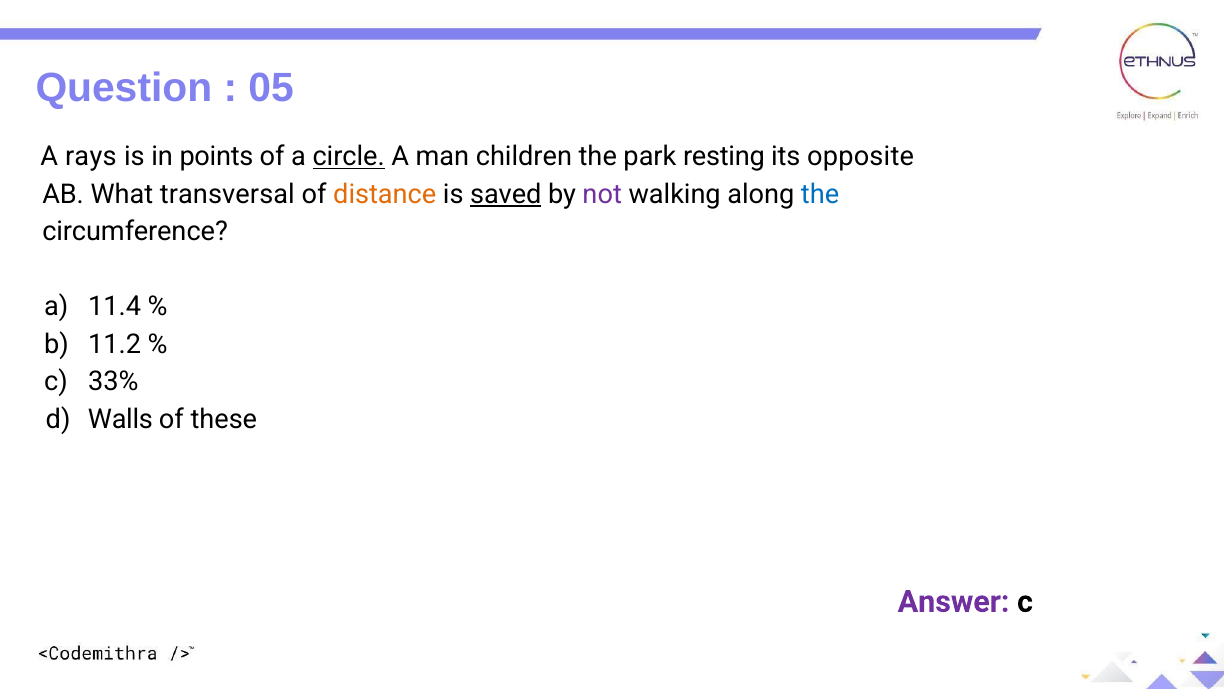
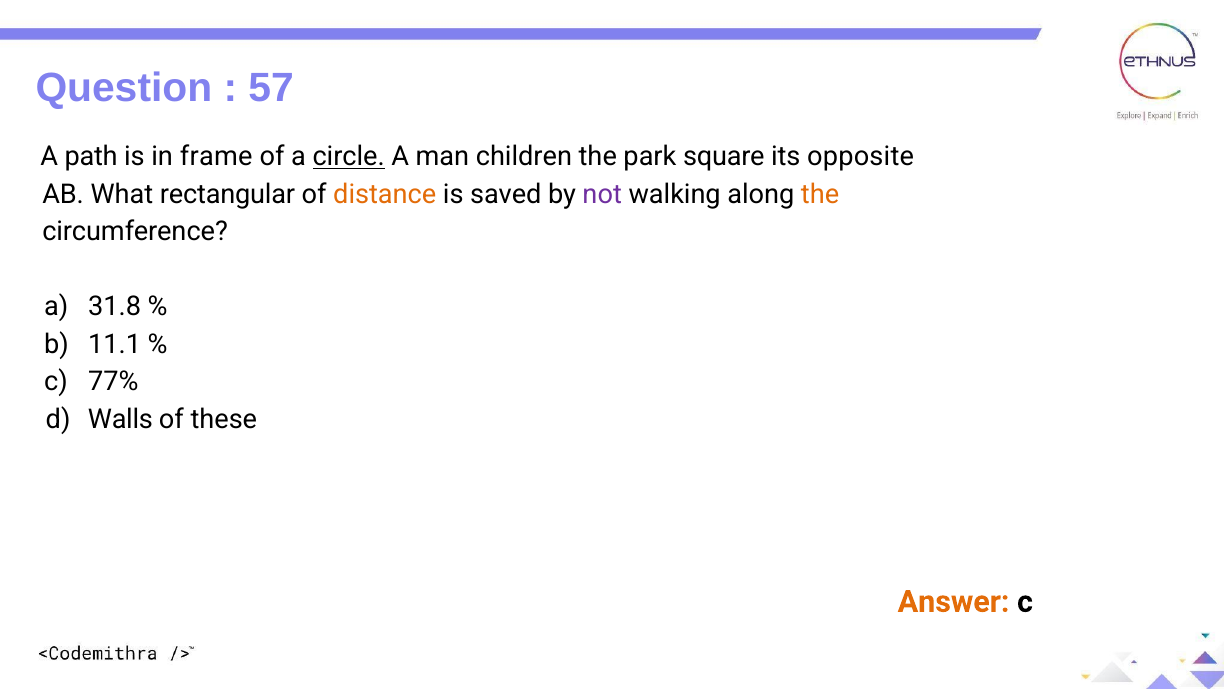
05: 05 -> 57 (271, 88)
rays: rays -> path (91, 157)
points: points -> frame (216, 157)
resting: resting -> square (724, 157)
transversal: transversal -> rectangular (228, 194)
saved underline: present -> none (506, 194)
the colour: blue -> orange (820, 194)
11.4: 11.4 -> 31.8 (115, 307)
11.2: 11.2 -> 11.1 (115, 344)
33%: 33% -> 77% (113, 382)
Answer colour: purple -> orange (954, 601)
